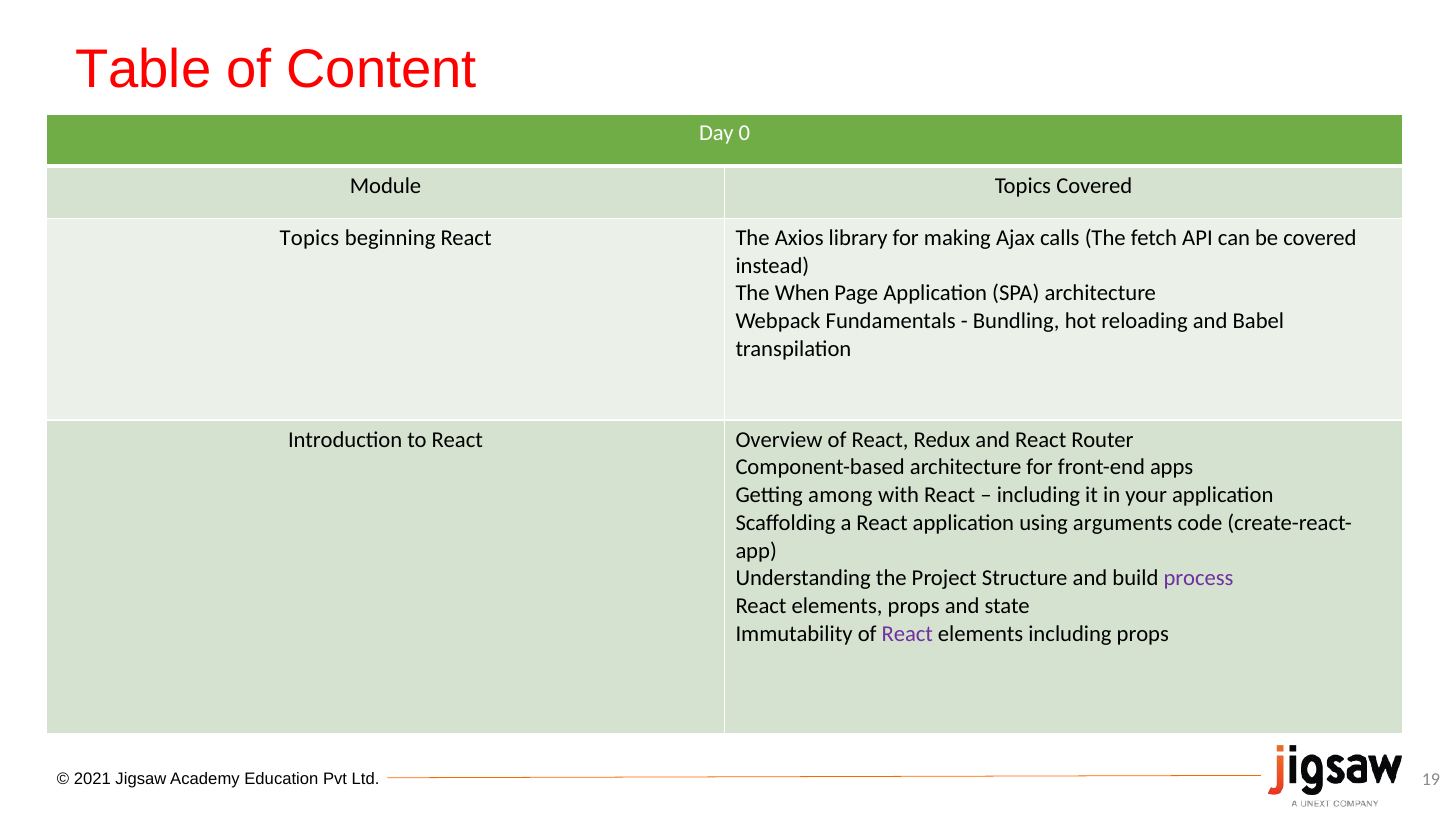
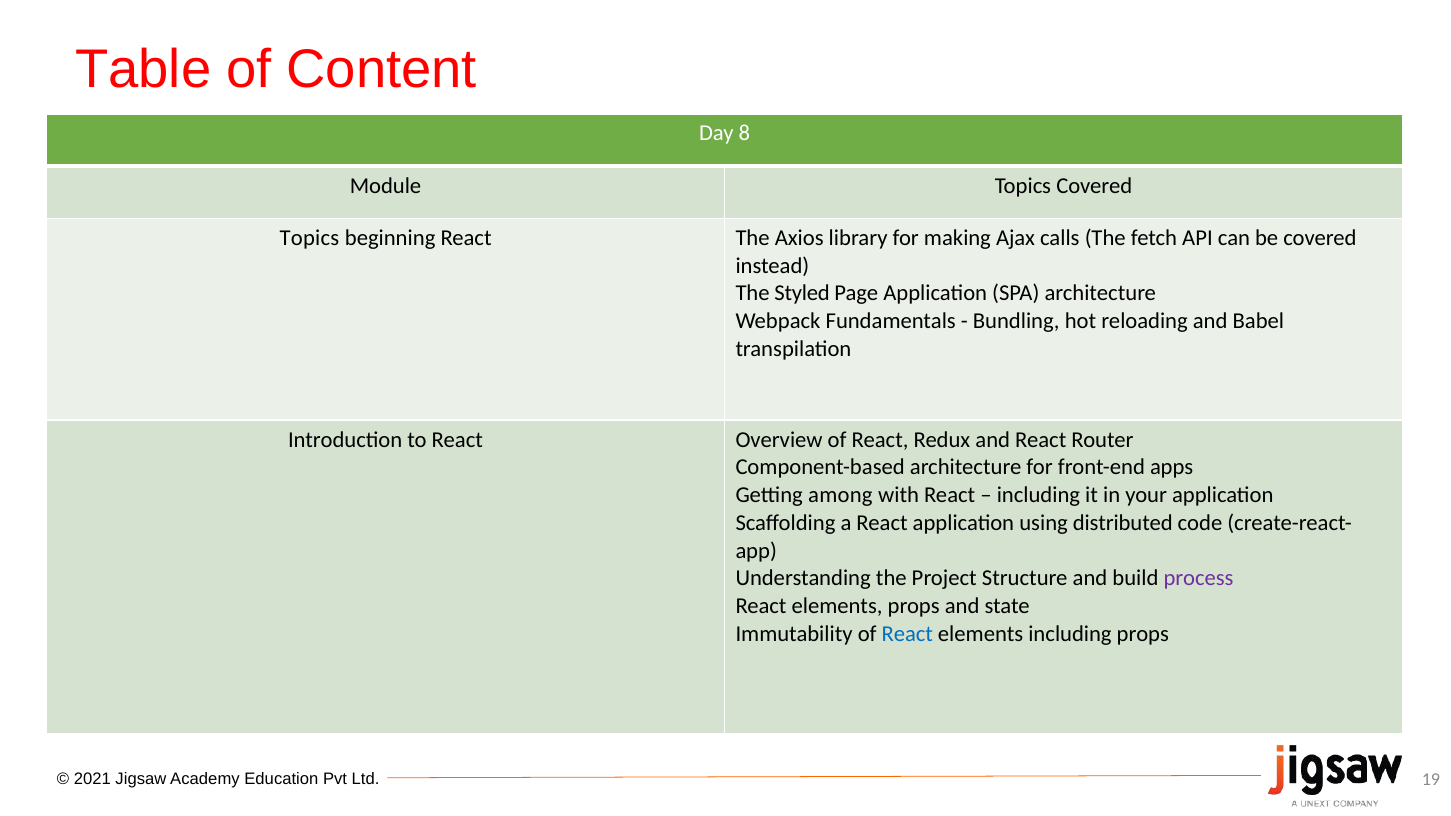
0: 0 -> 8 (744, 133)
When: When -> Styled (802, 294)
arguments: arguments -> distributed (1123, 523)
React colour: purple -> blue (907, 634)
